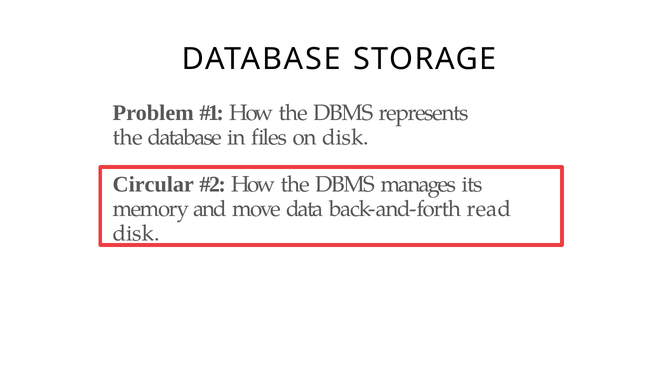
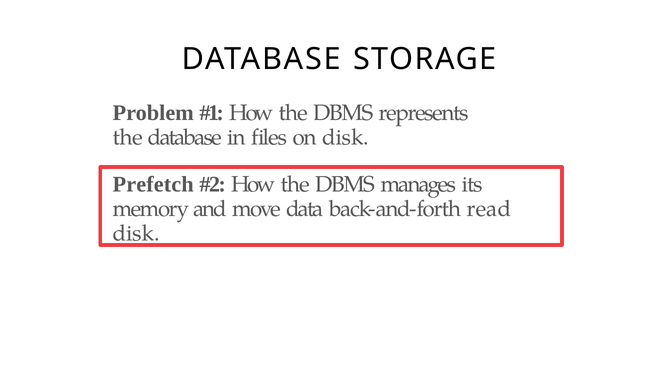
Circular: Circular -> Prefetch (153, 184)
